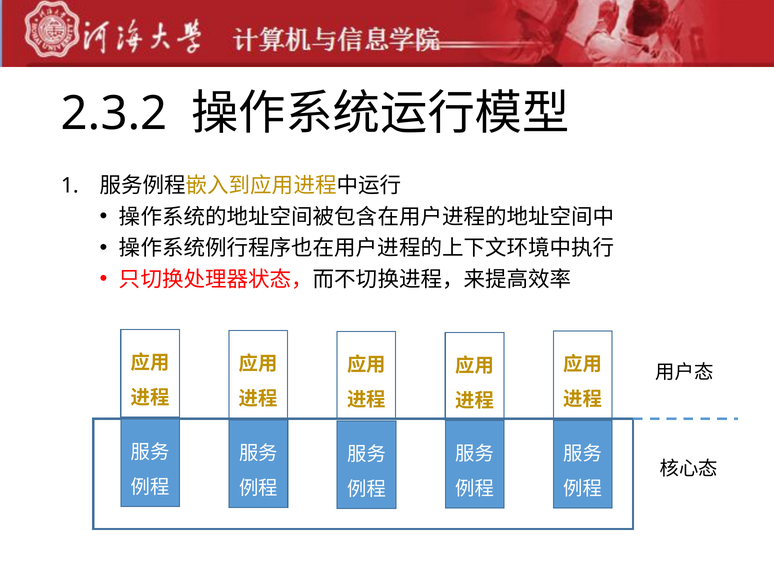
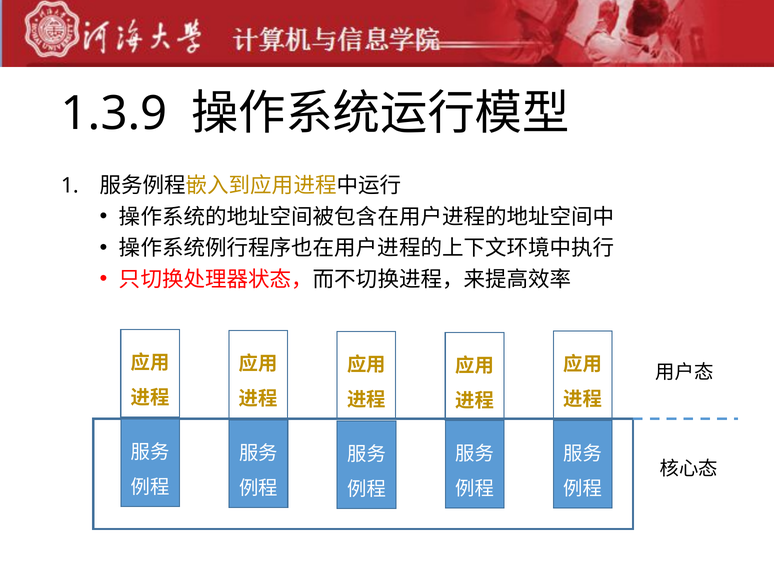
2.3.2: 2.3.2 -> 1.3.9 (114, 113)
